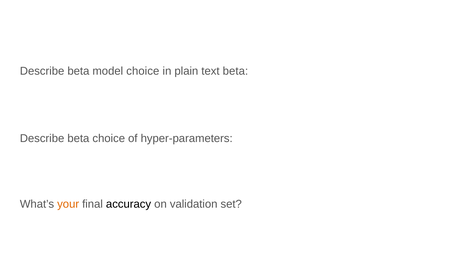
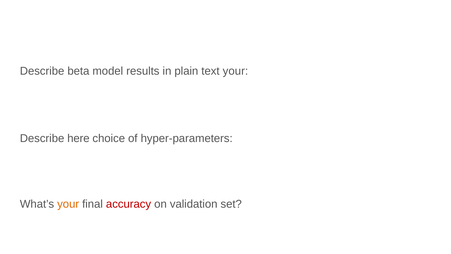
model choice: choice -> results (143, 71)
text beta: beta -> your (235, 71)
beta: beta -> here (78, 138)
accuracy colour: black -> red (129, 204)
